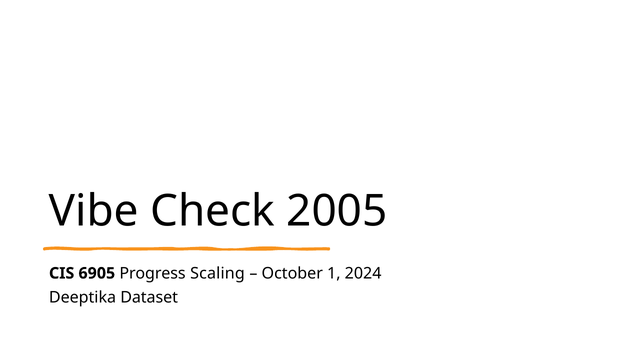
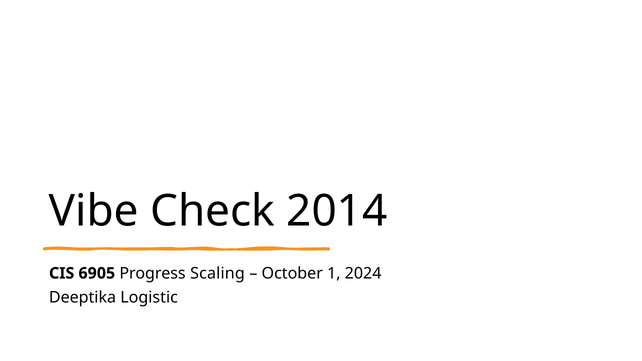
2005: 2005 -> 2014 (337, 211)
Dataset: Dataset -> Logistic (149, 297)
